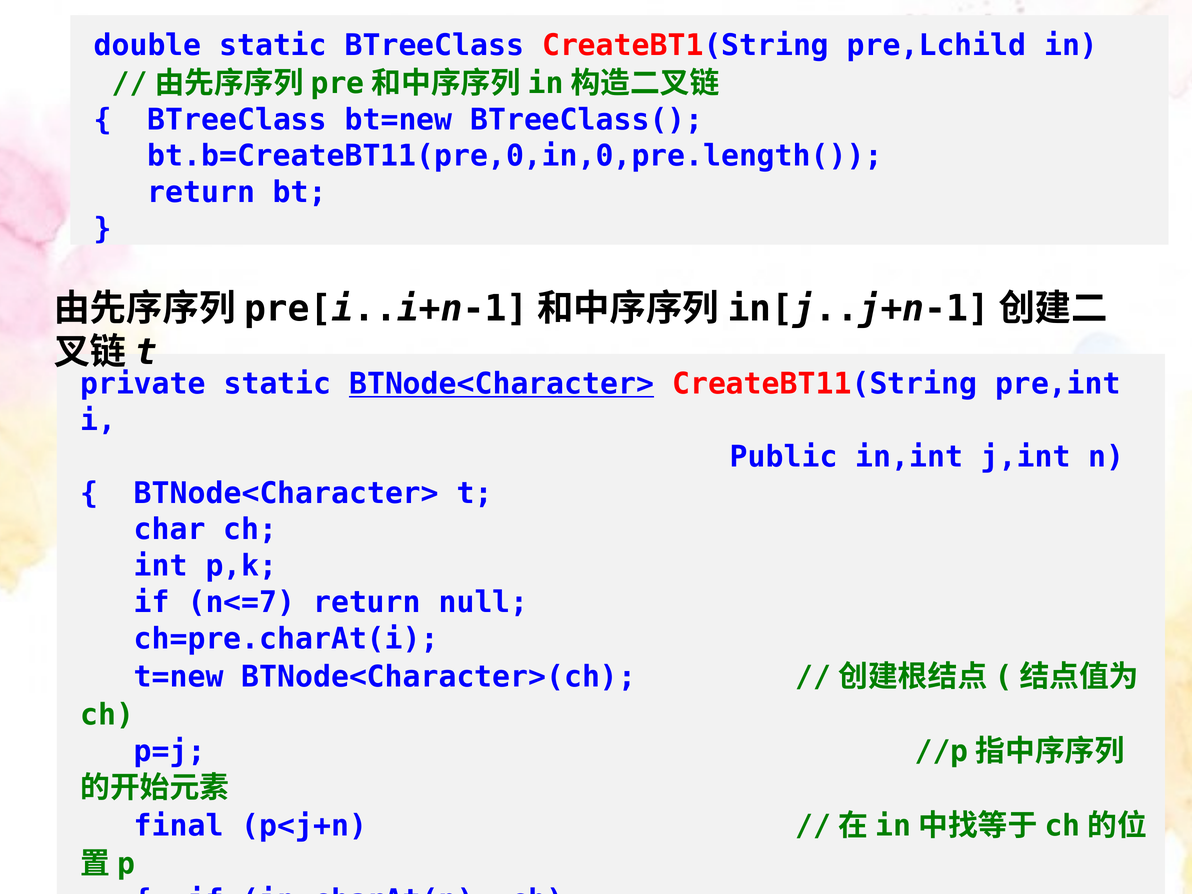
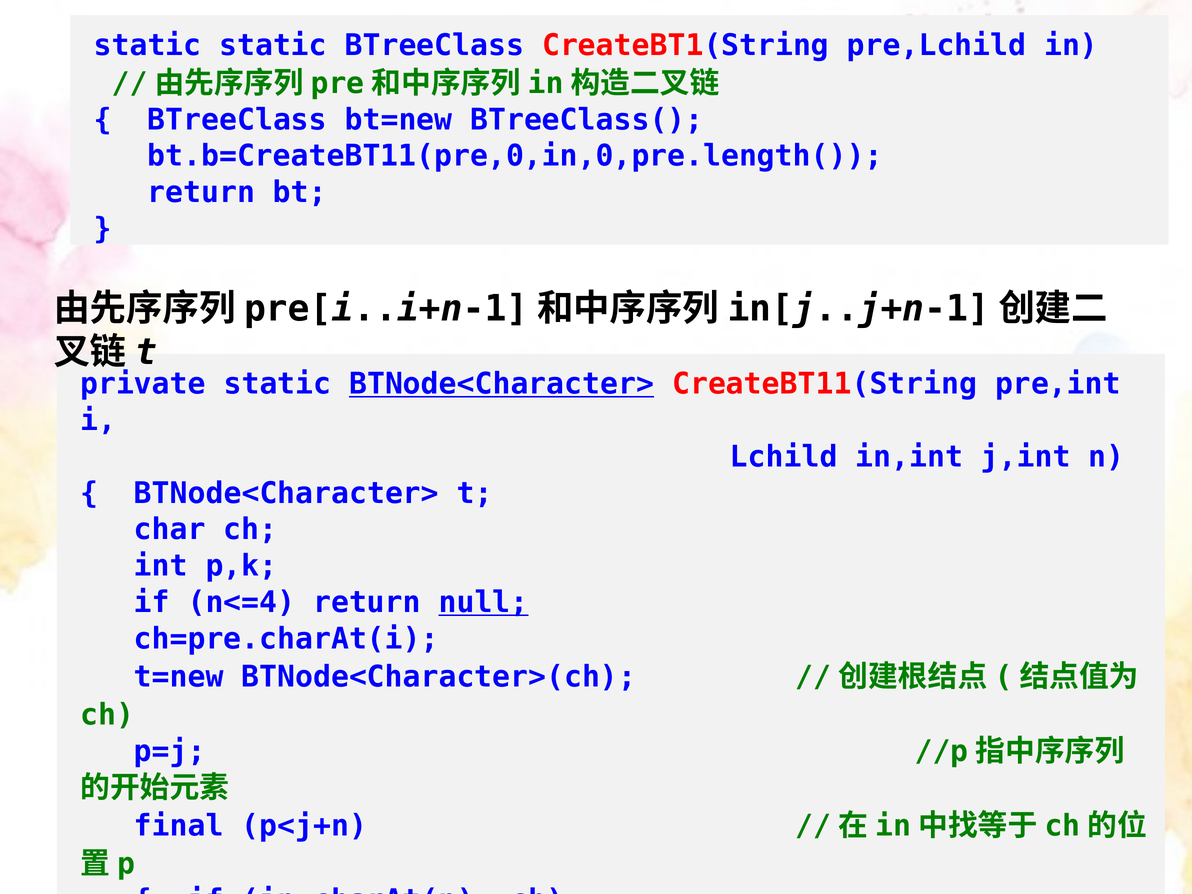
double: double -> static (148, 45)
Public: Public -> Lchild (784, 457)
n<=7: n<=7 -> n<=4 (241, 602)
null underline: none -> present (484, 602)
